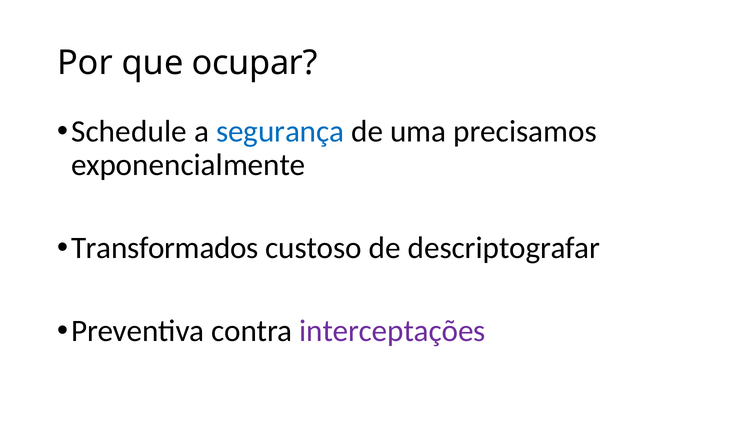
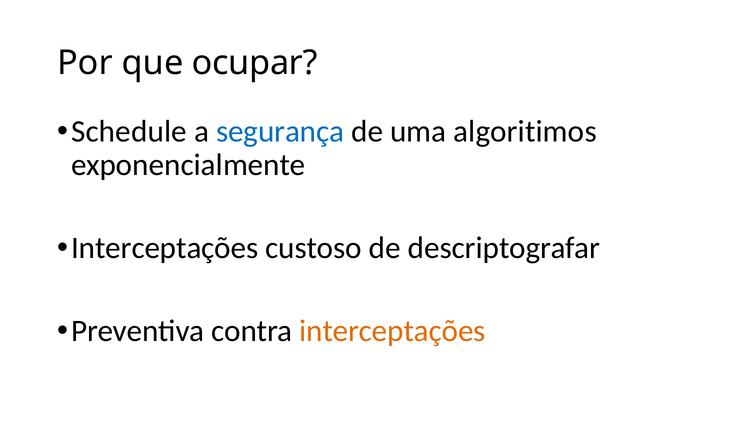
precisamos: precisamos -> algoritimos (525, 132)
Transformados: Transformados -> Interceptações (165, 248)
interceptações colour: purple -> orange (392, 331)
